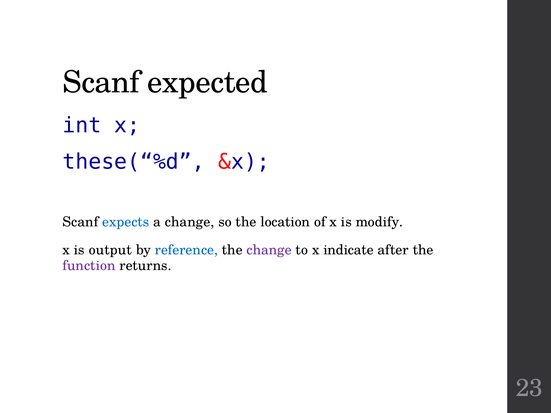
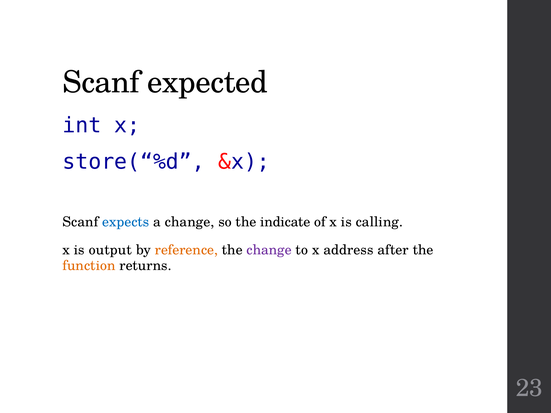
these(“%d: these(“%d -> store(“%d (134, 162)
location: location -> indicate (285, 222)
modify: modify -> calling (379, 222)
reference colour: blue -> orange (186, 250)
indicate: indicate -> address (348, 250)
function colour: purple -> orange (89, 266)
